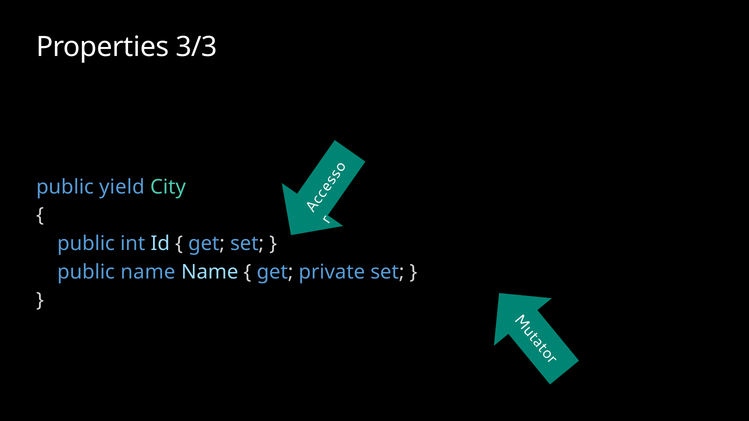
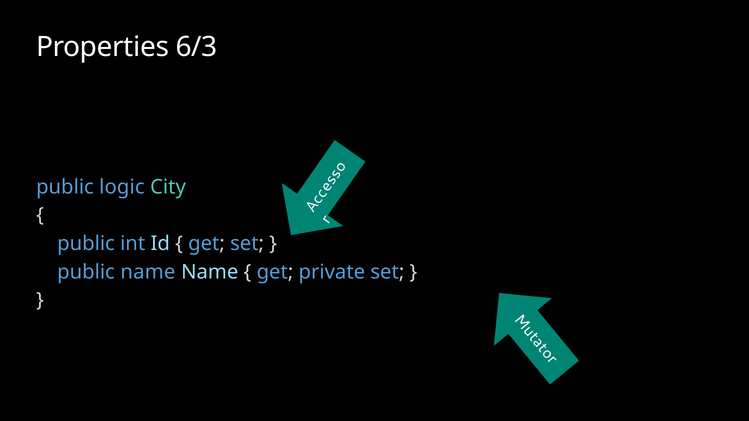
3/3: 3/3 -> 6/3 (197, 47)
yield: yield -> logic (122, 187)
